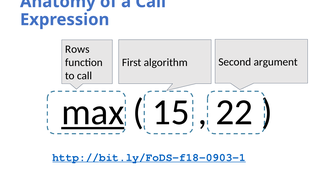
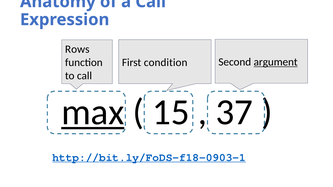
algorithm: algorithm -> condition (166, 63)
argument underline: none -> present (276, 62)
22: 22 -> 37 (234, 112)
